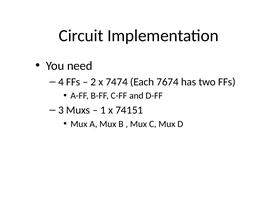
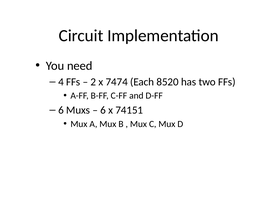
7674: 7674 -> 8520 (168, 82)
3: 3 -> 6 (61, 110)
1: 1 -> 6 (103, 110)
